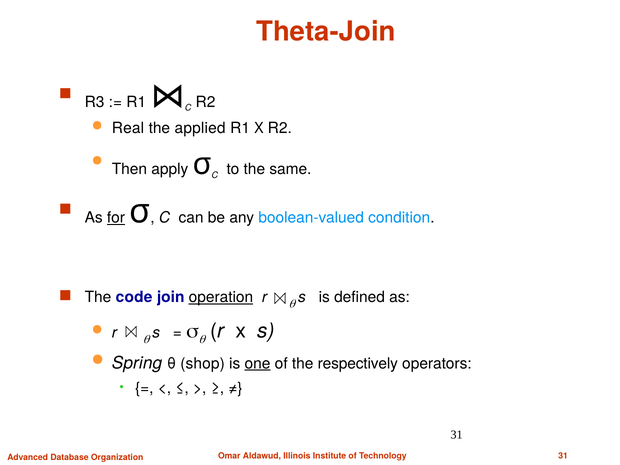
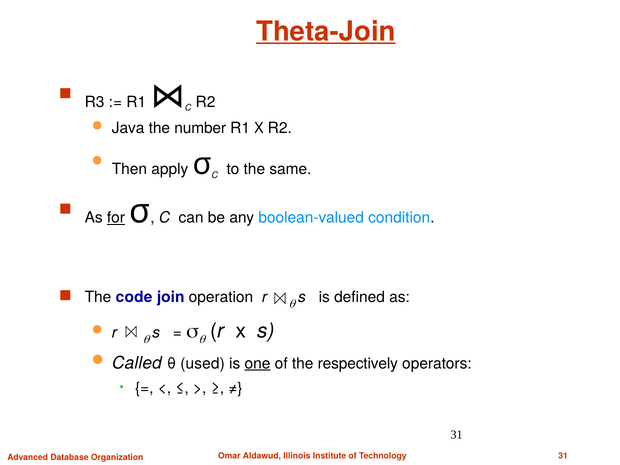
Theta-Join underline: none -> present (326, 32)
Real: Real -> Java (128, 128)
applied: applied -> number (200, 128)
operation underline: present -> none (221, 297)
Spring: Spring -> Called (137, 363)
shop: shop -> used (203, 364)
